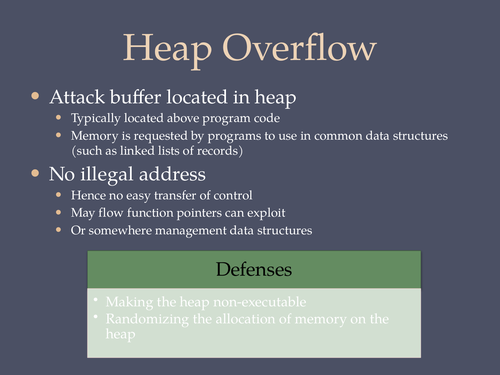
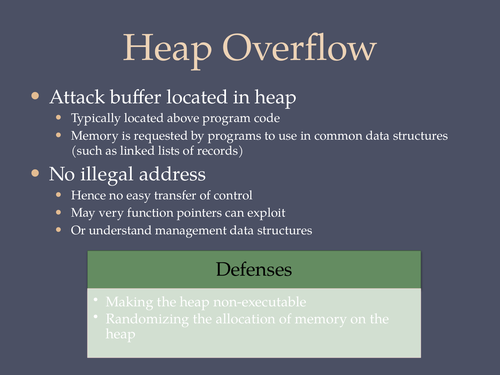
flow: flow -> very (111, 213)
somewhere: somewhere -> understand (120, 230)
